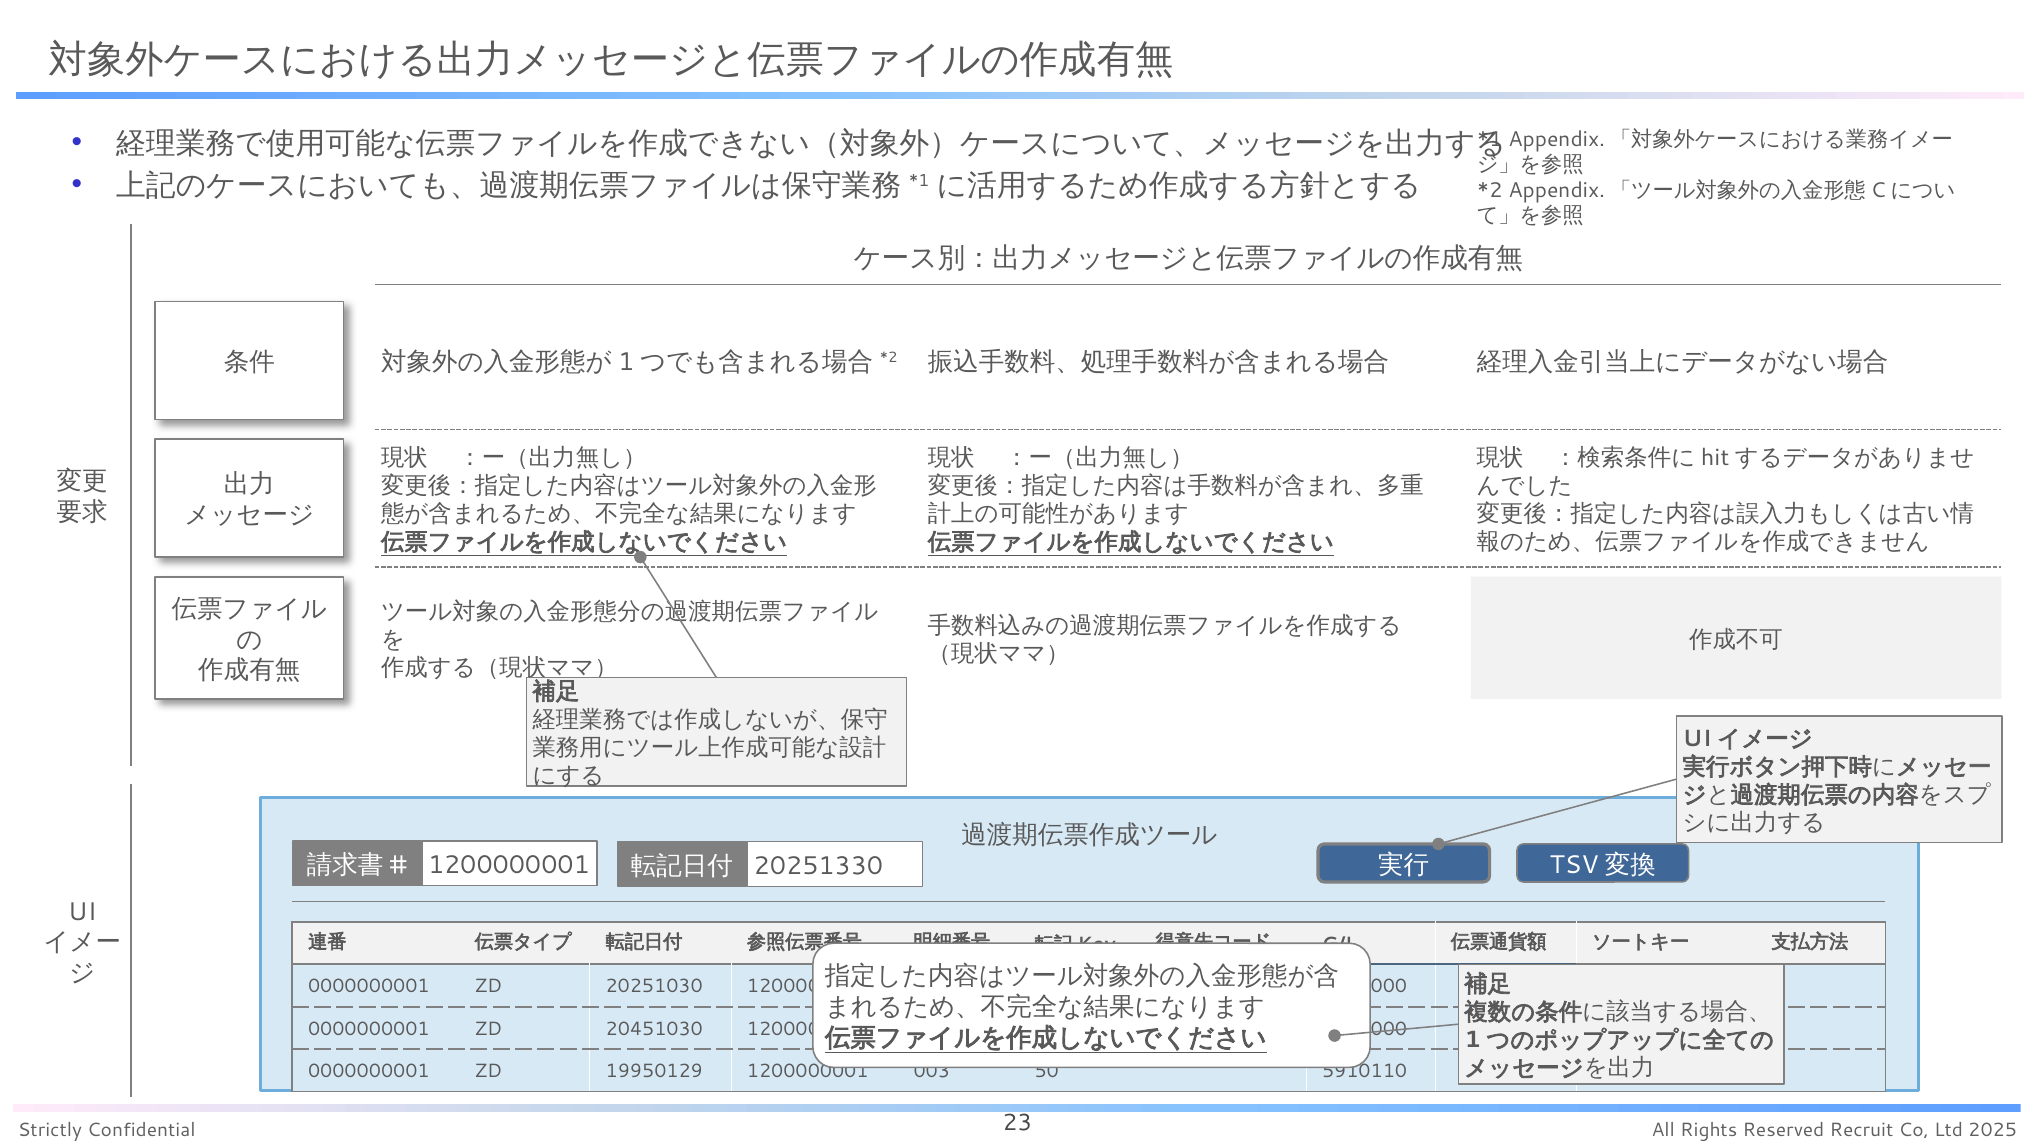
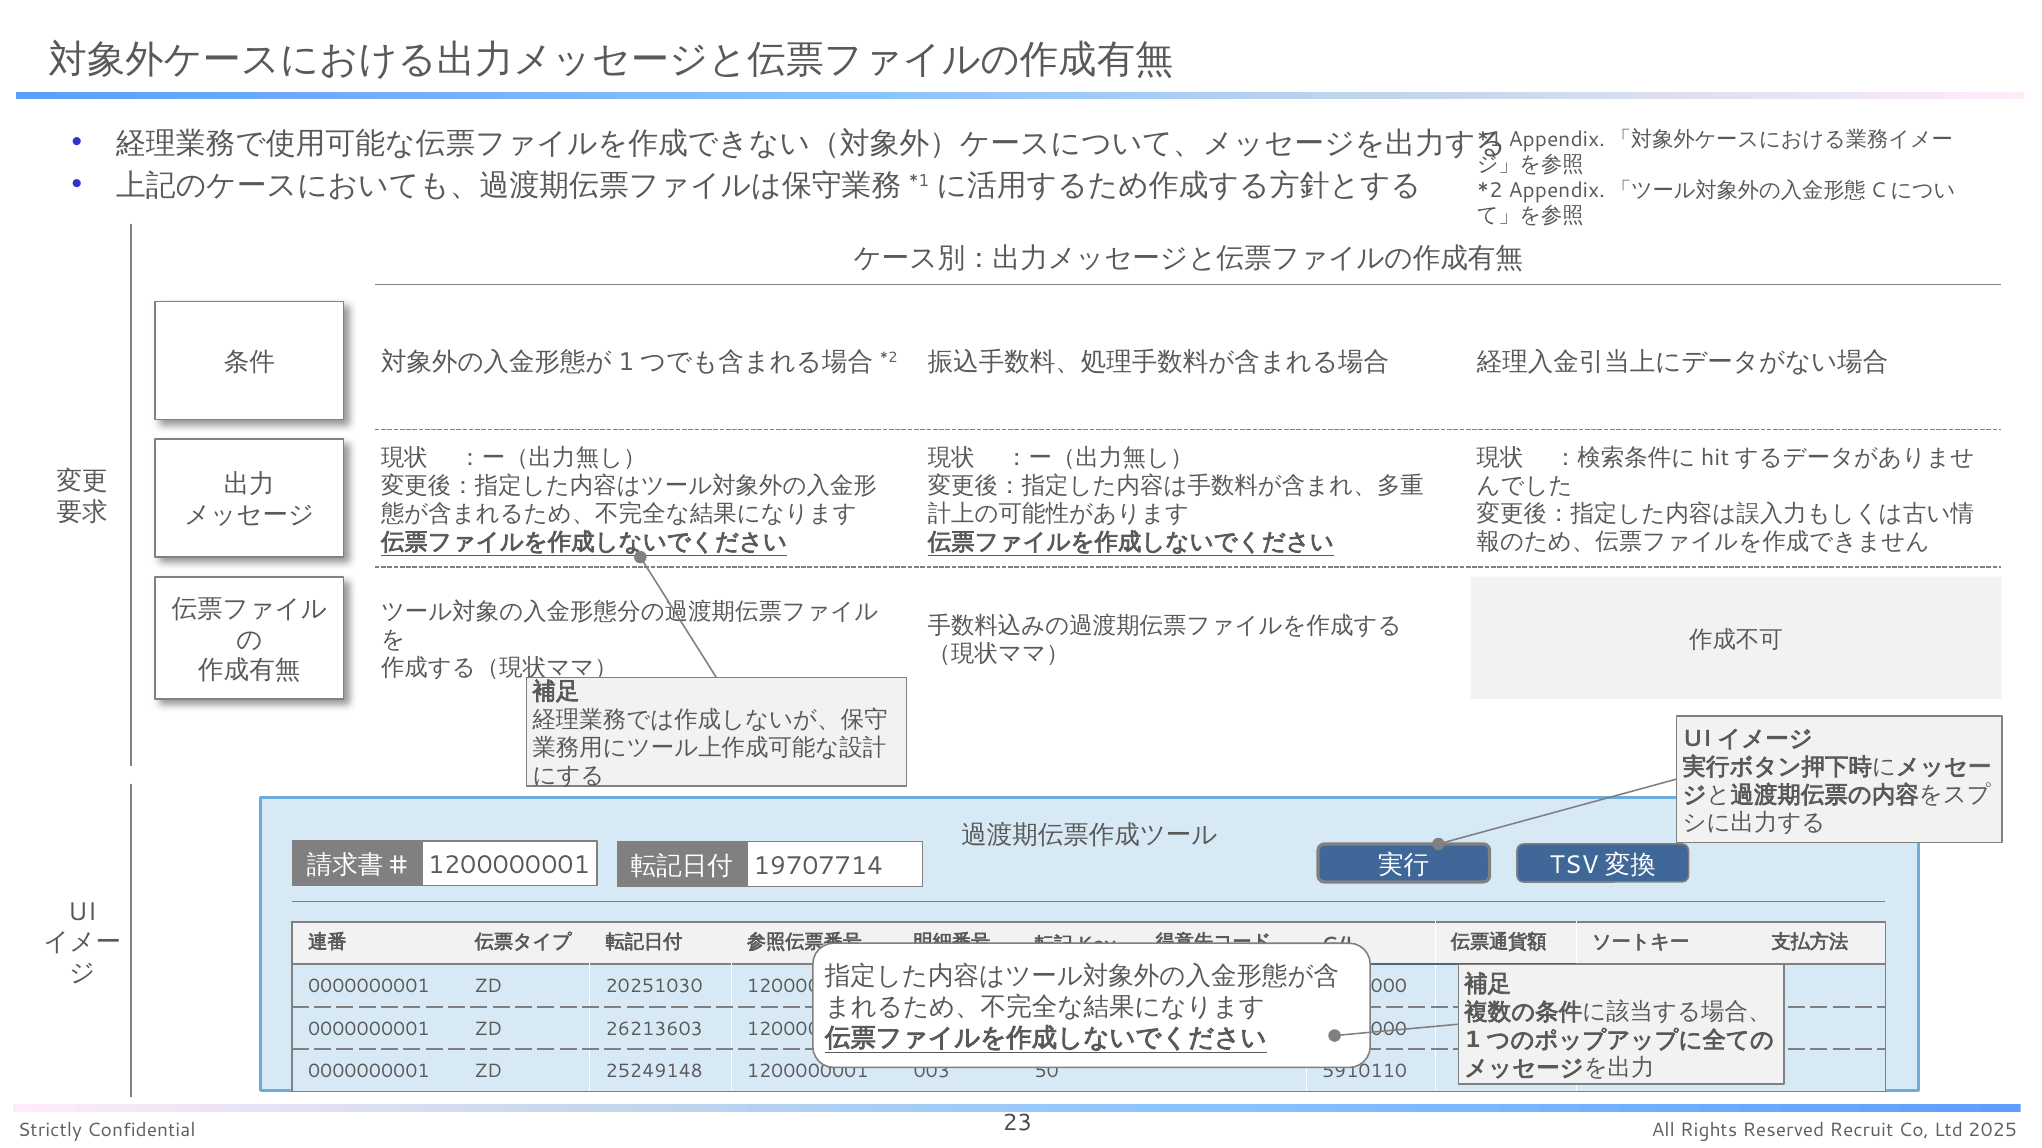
20251330: 20251330 -> 19707714 (818, 866)
20451030: 20451030 -> 26213603 (654, 1029)
19950129: 19950129 -> 25249148 (654, 1072)
